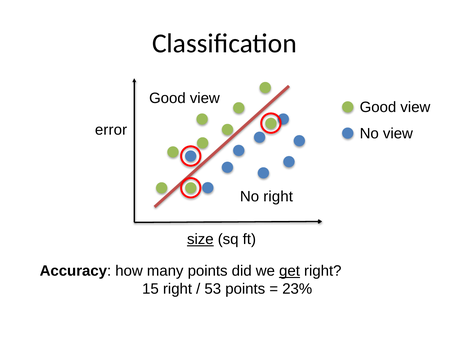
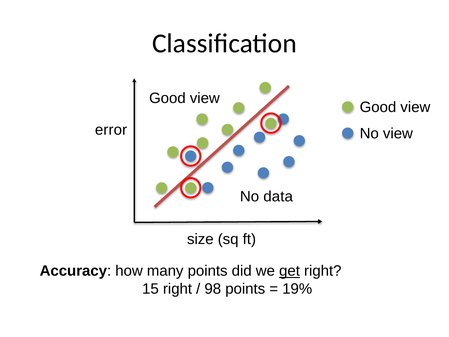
No right: right -> data (278, 196)
size underline: present -> none (200, 239)
53: 53 -> 98 (213, 289)
23%: 23% -> 19% (297, 289)
